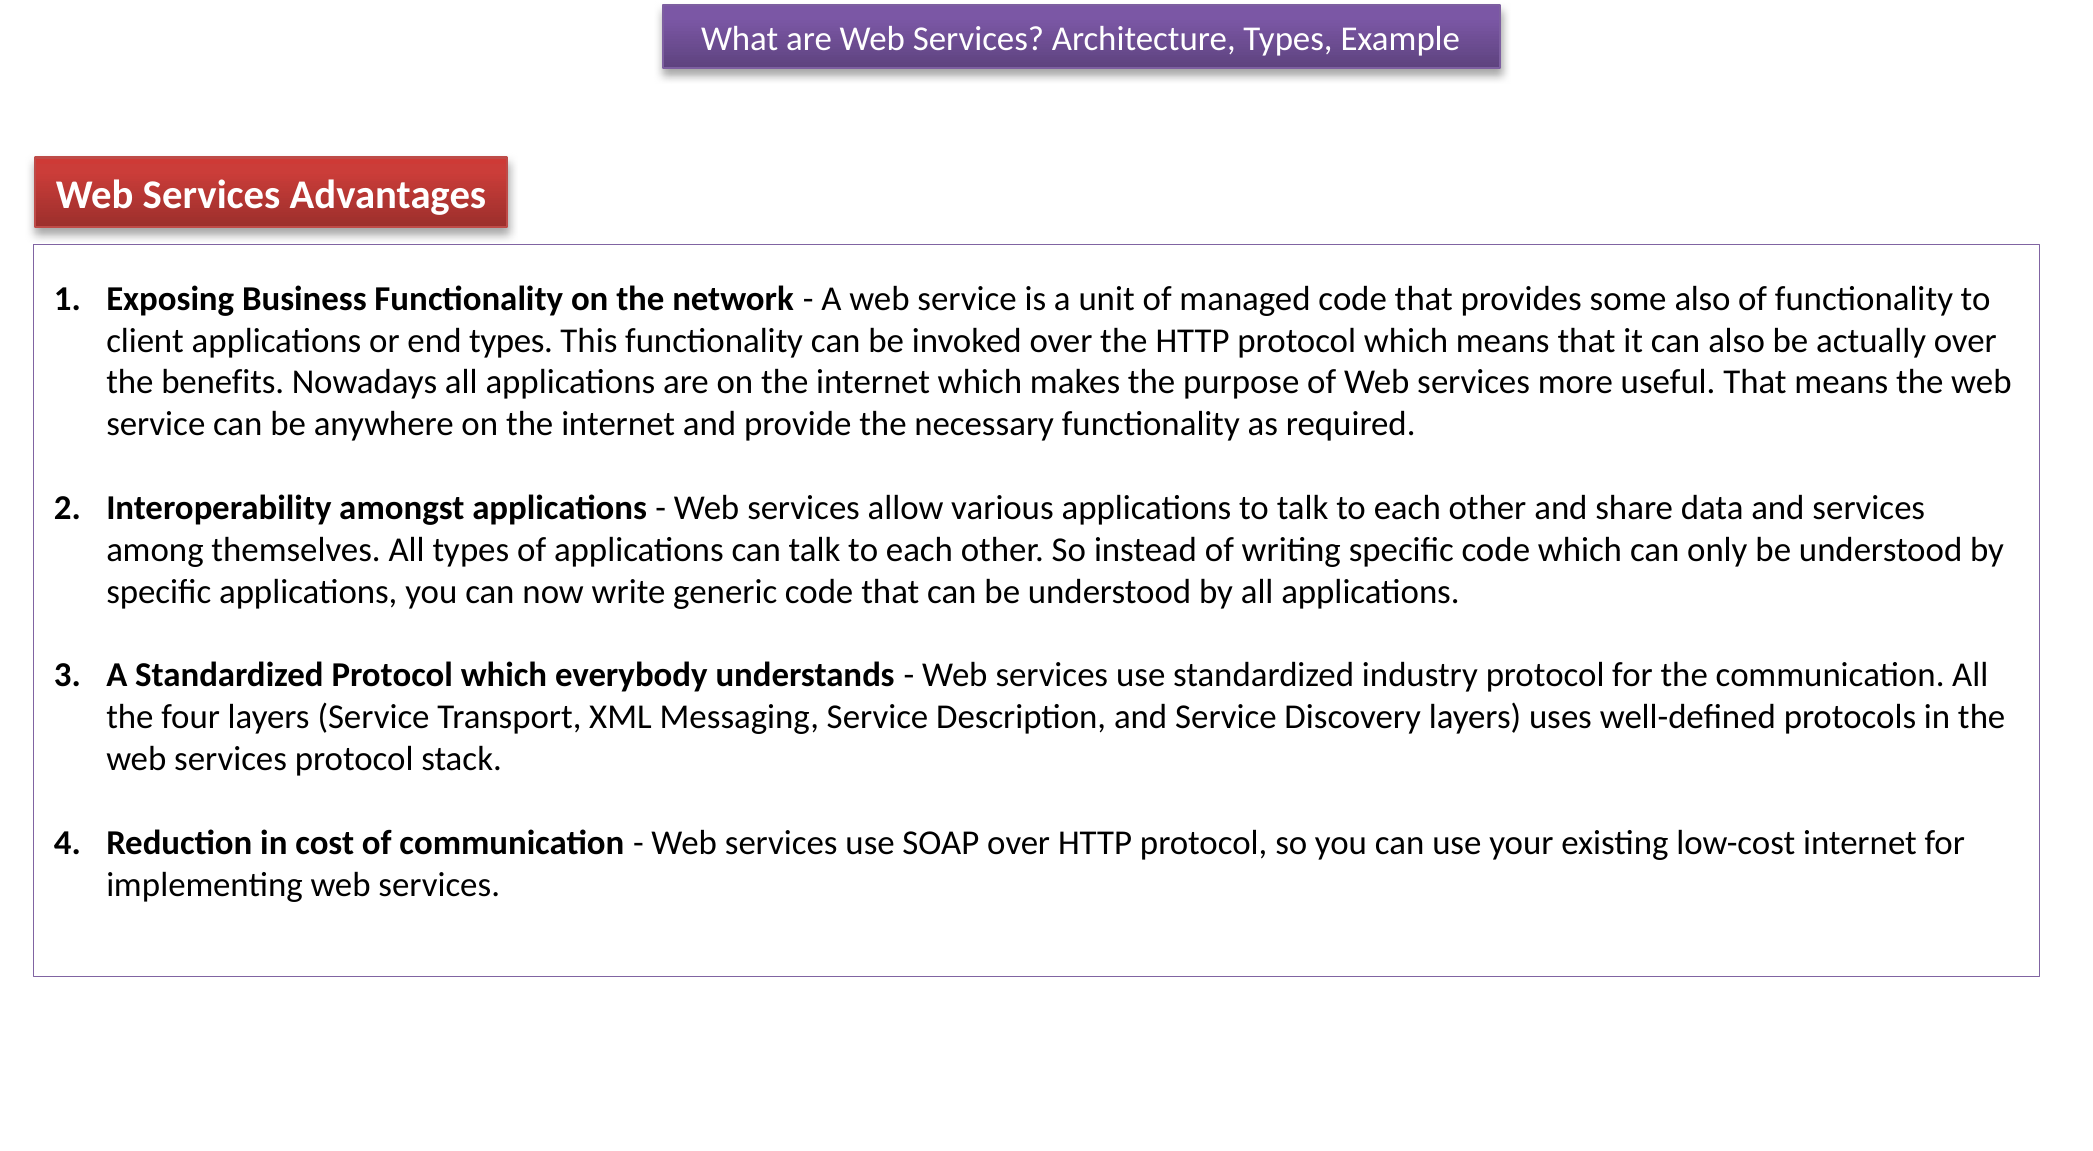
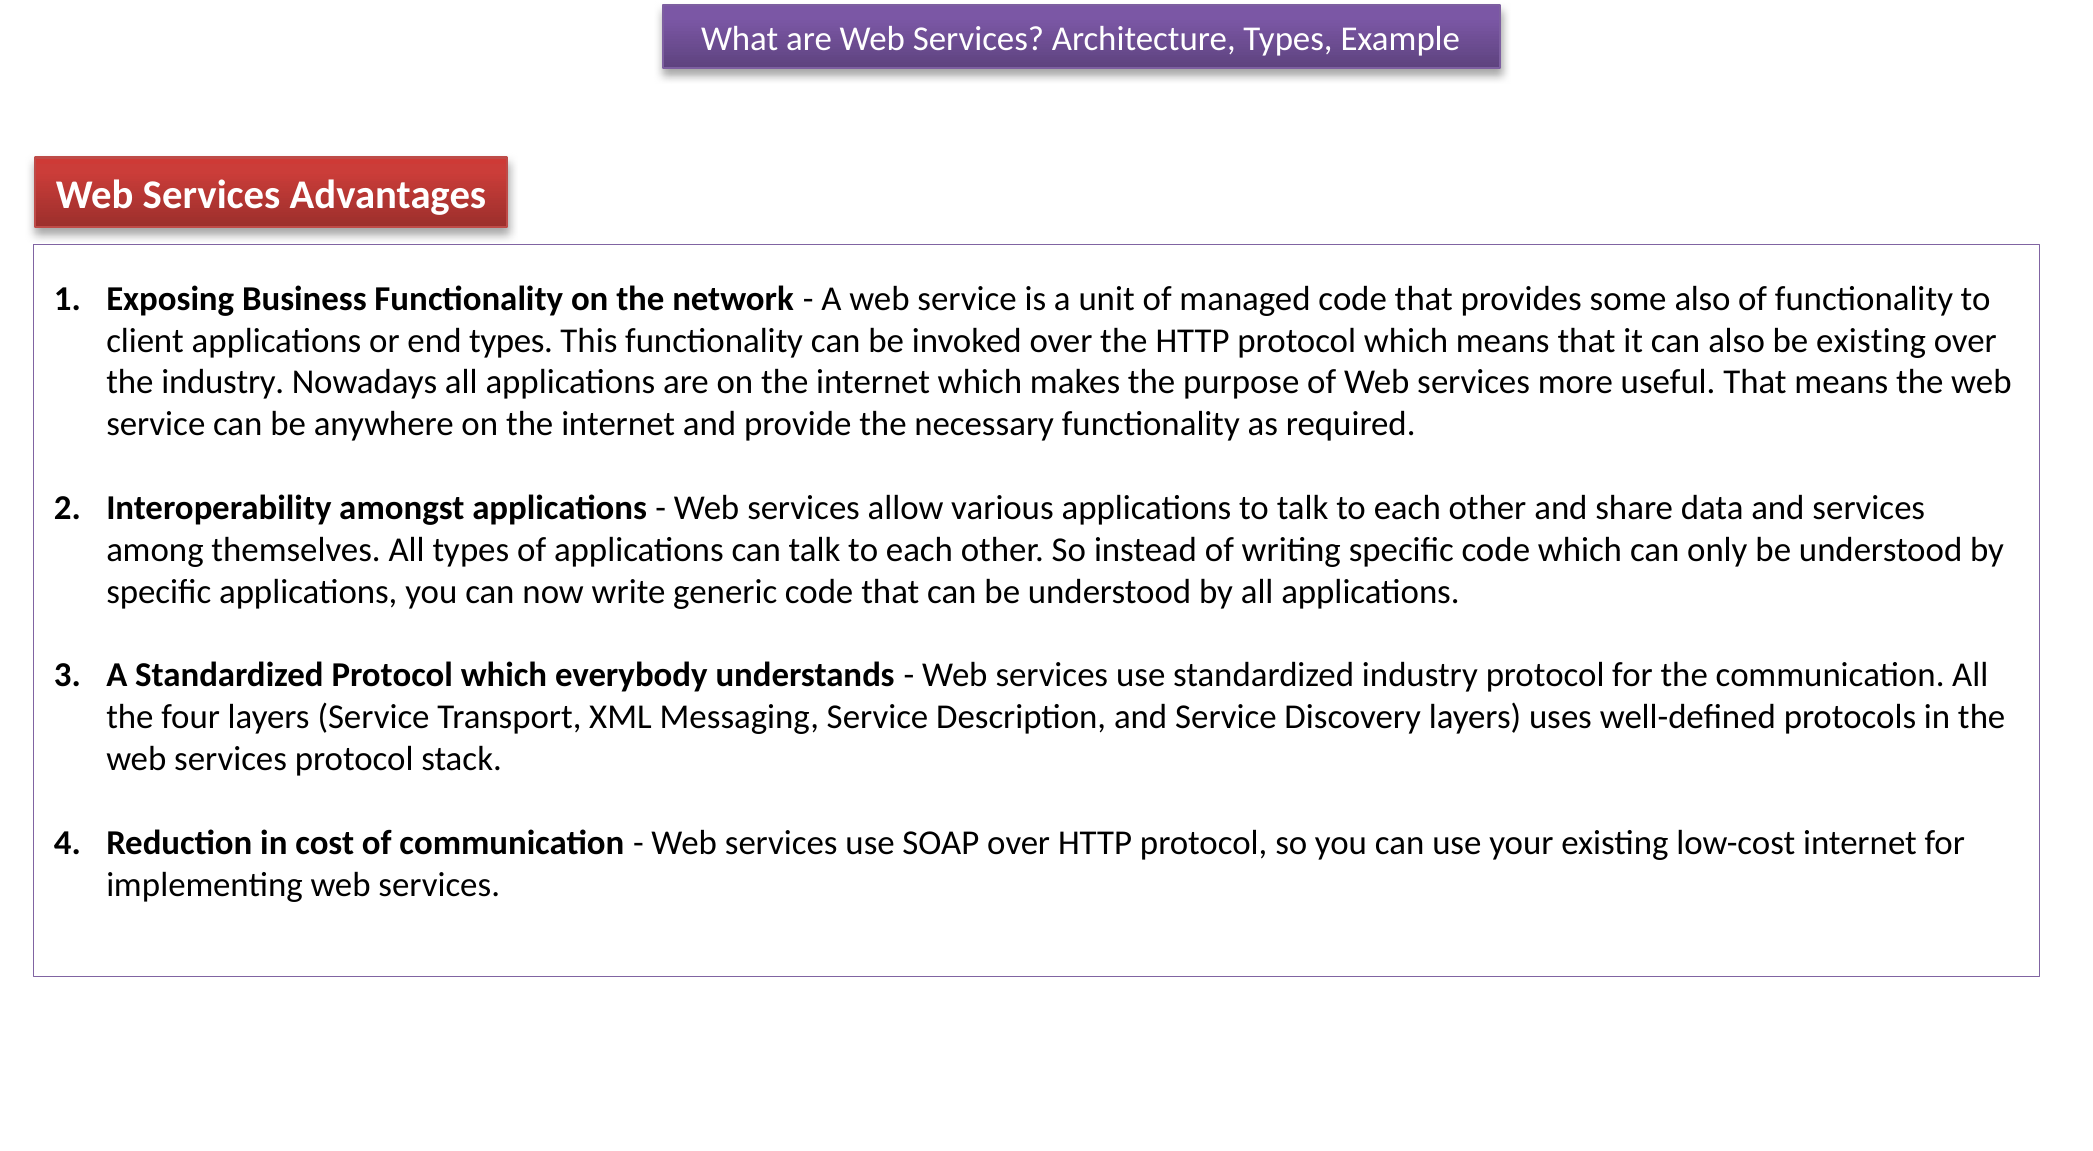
be actually: actually -> existing (1871, 341)
the benefits: benefits -> industry (223, 383)
